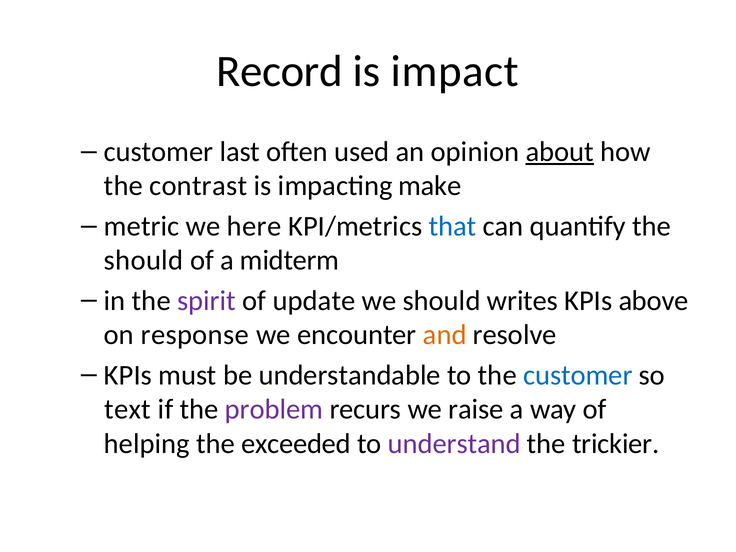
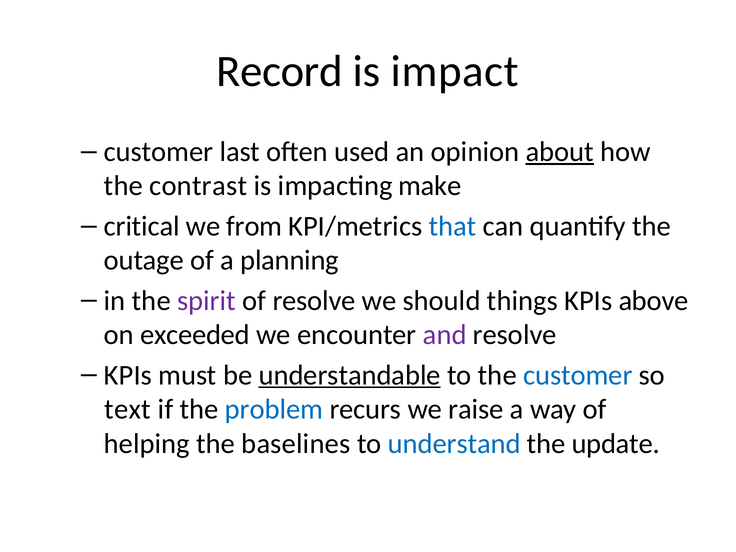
metric: metric -> critical (142, 226)
here: here -> from (254, 226)
should: should -> outage (144, 260)
midterm: midterm -> planning (290, 260)
of update: update -> resolve (314, 301)
writes: writes -> things (522, 301)
response: response -> exceeded (195, 335)
and colour: orange -> purple (445, 335)
understandable underline: none -> present (350, 375)
problem colour: purple -> blue (274, 409)
exceeded: exceeded -> baselines (296, 444)
understand colour: purple -> blue (454, 444)
trickier: trickier -> update (616, 444)
